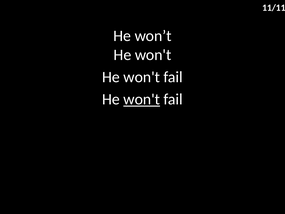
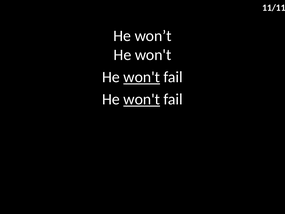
won't underline: none -> present (142, 77)
